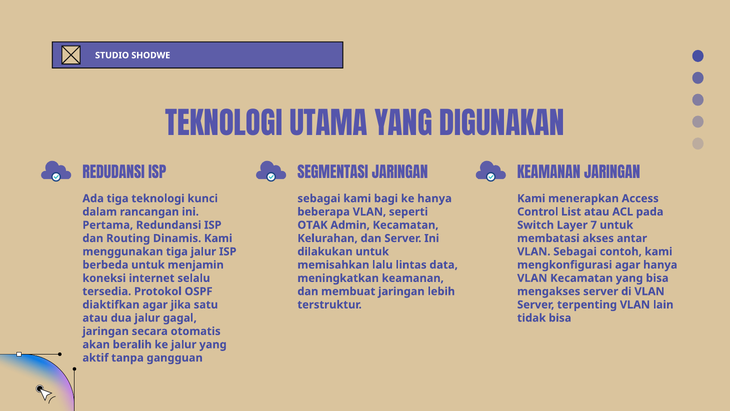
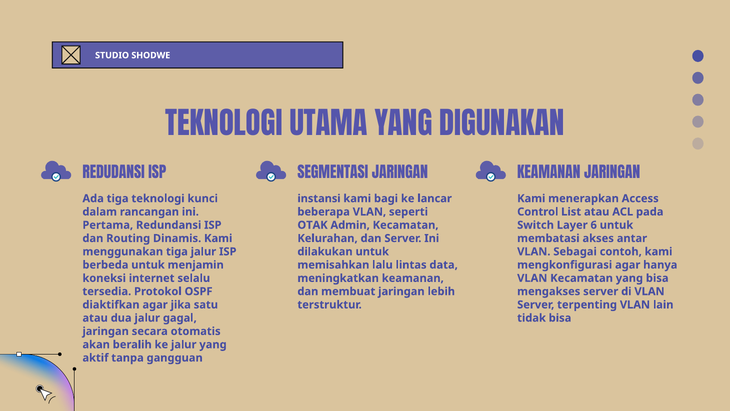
sebagai: sebagai -> instansi (319, 198)
ke hanya: hanya -> lancar (435, 198)
7: 7 -> 6 (594, 225)
